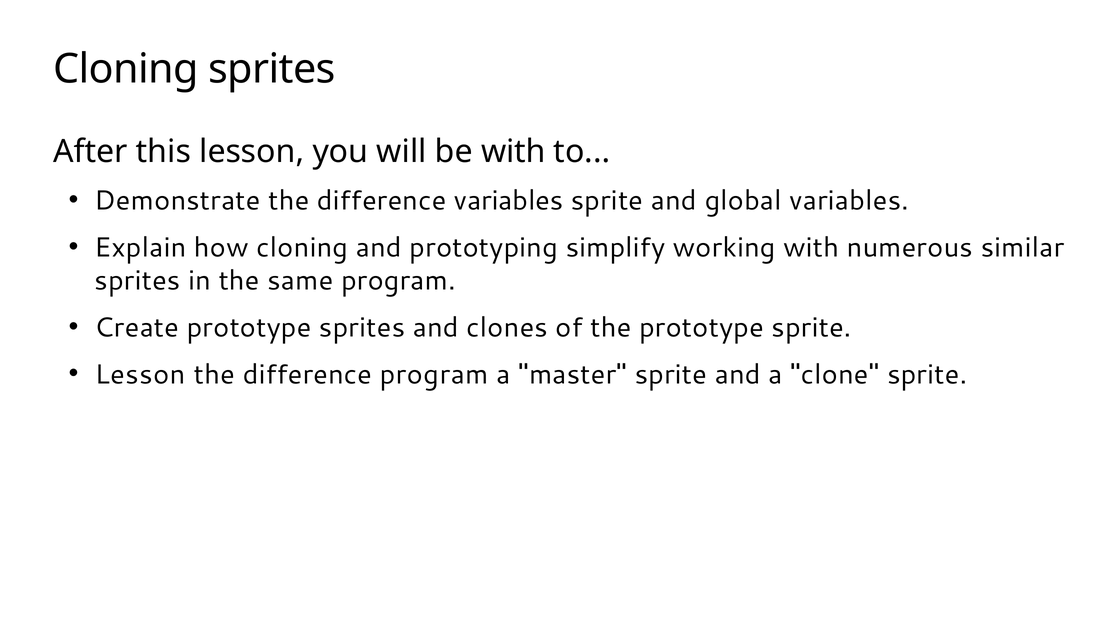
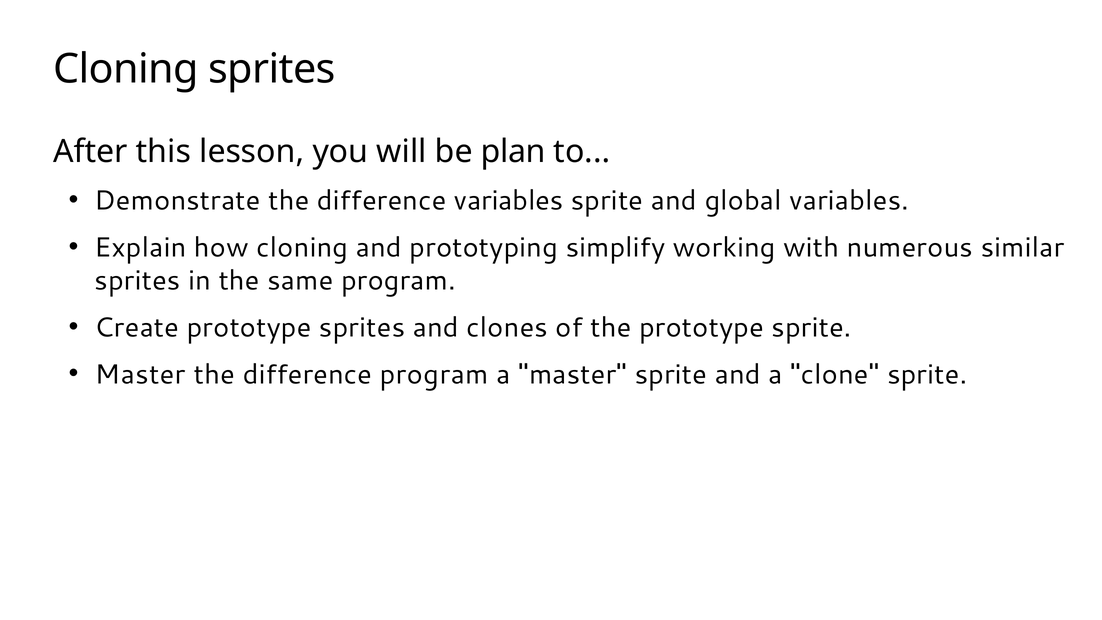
be with: with -> plan (513, 151)
Lesson: Lesson -> Master (140, 374)
